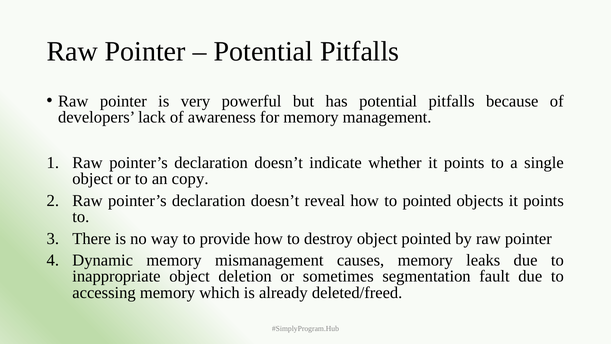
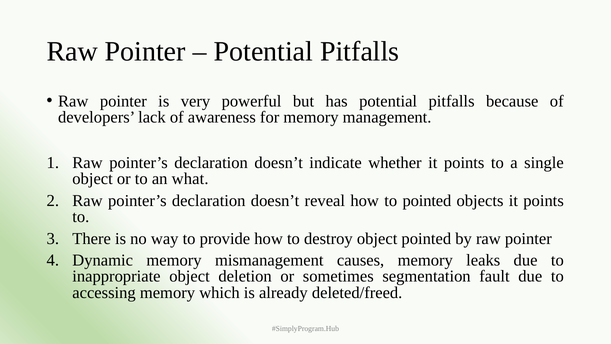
copy: copy -> what (190, 179)
